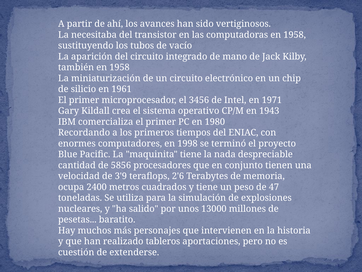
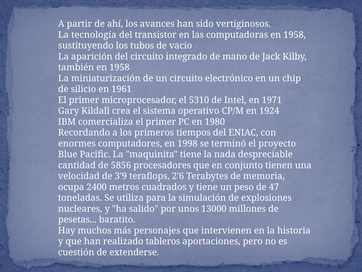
necesitaba: necesitaba -> tecnología (94, 35)
3456: 3456 -> 5310 (199, 100)
1943: 1943 -> 1924 (269, 111)
